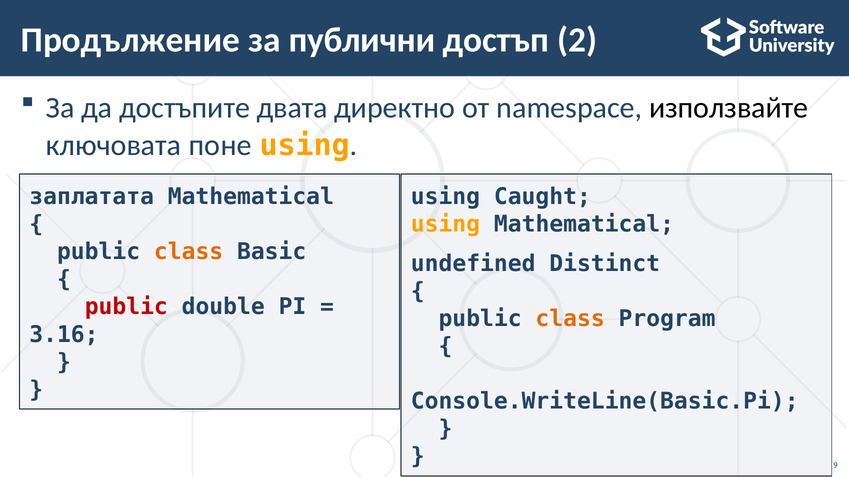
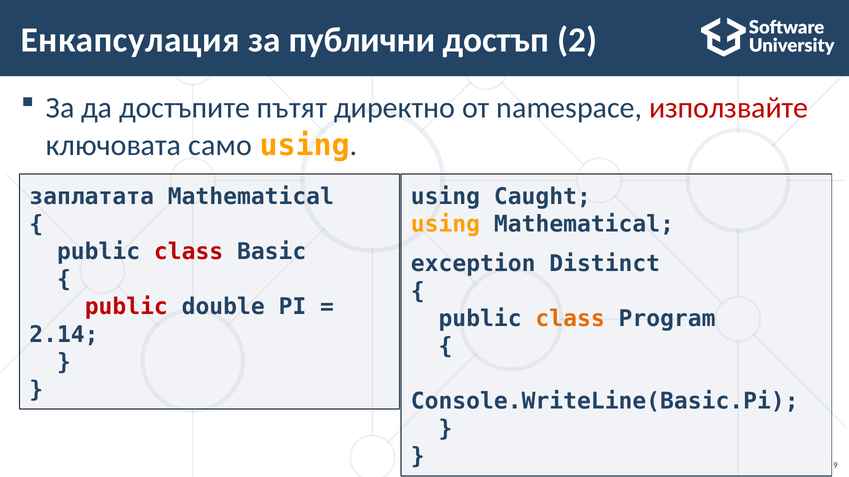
Продължение: Продължение -> Енкапсулация (130, 40)
двата: двата -> пътят (292, 108)
използвайте colour: black -> red (729, 108)
поне: поне -> само (220, 146)
class colour: orange -> red (189, 252)
undefined: undefined -> exception (473, 264)
3.16: 3.16 -> 2.14 (64, 335)
